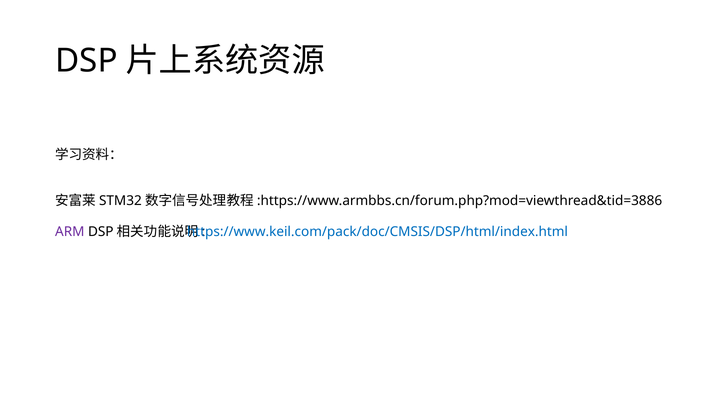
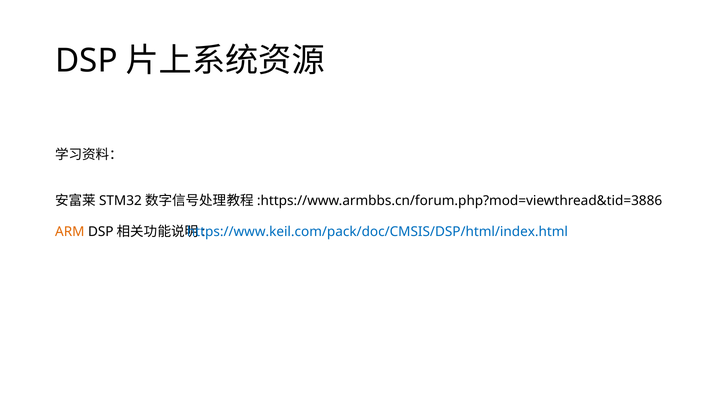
ARM colour: purple -> orange (70, 232)
